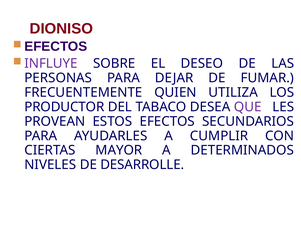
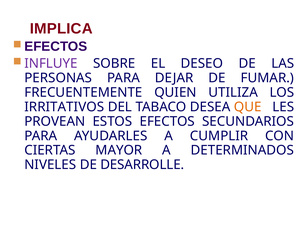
DIONISO: DIONISO -> IMPLICA (61, 29)
PRODUCTOR: PRODUCTOR -> IRRITATIVOS (64, 107)
QUE colour: purple -> orange (248, 107)
